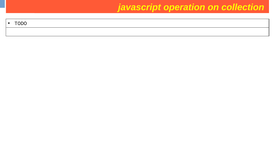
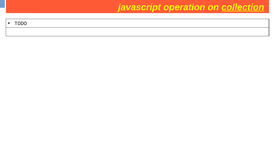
collection underline: none -> present (243, 7)
